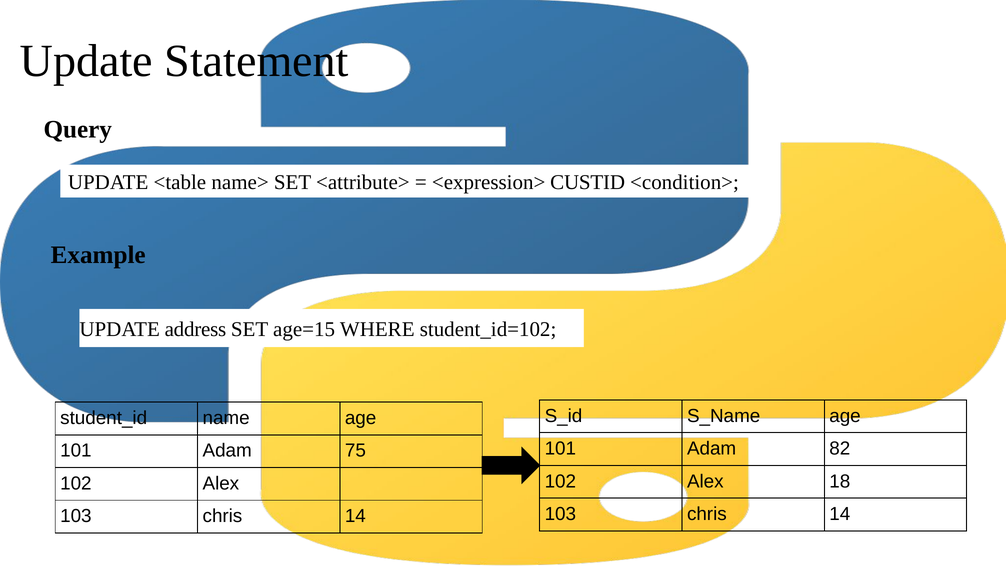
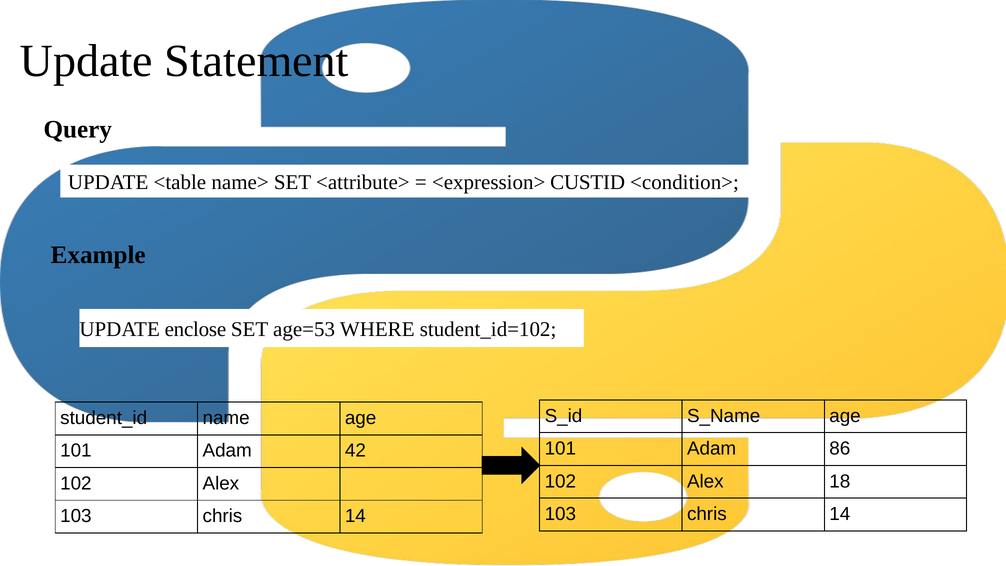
address: address -> enclose (195, 329)
age=15: age=15 -> age=53 (304, 329)
82: 82 -> 86 (840, 448)
75: 75 -> 42 (355, 451)
